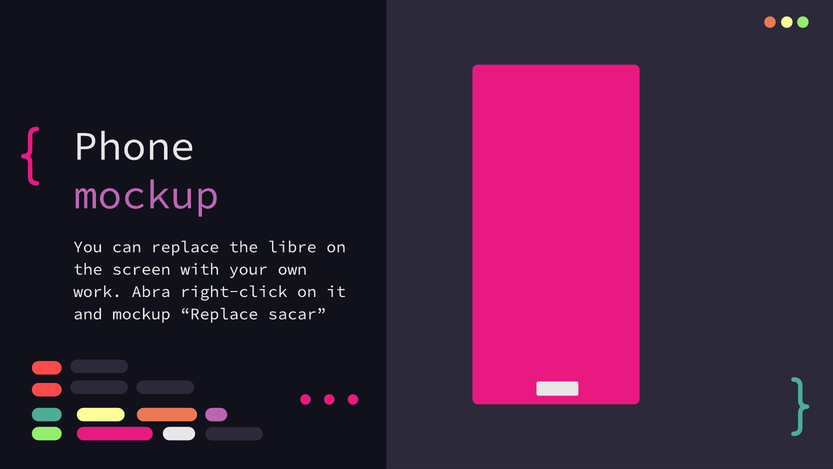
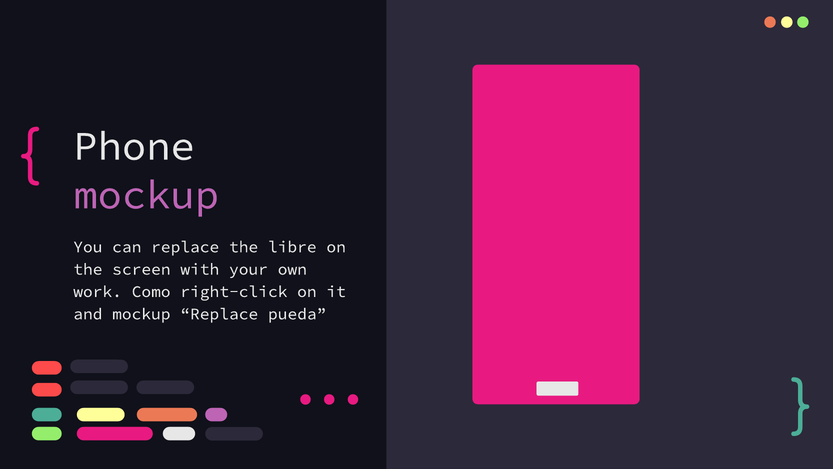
Abra: Abra -> Como (151, 291)
sacar: sacar -> pueda (297, 314)
